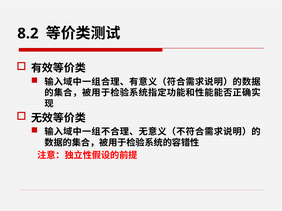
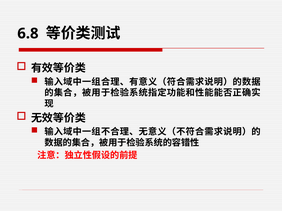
8.2: 8.2 -> 6.8 (28, 34)
